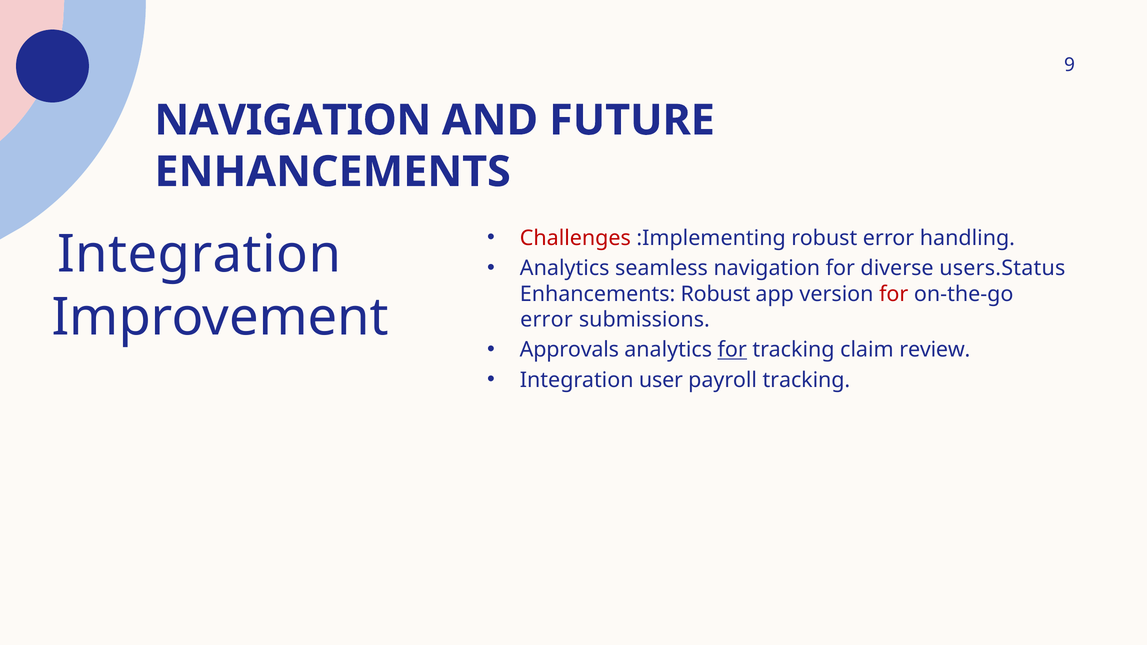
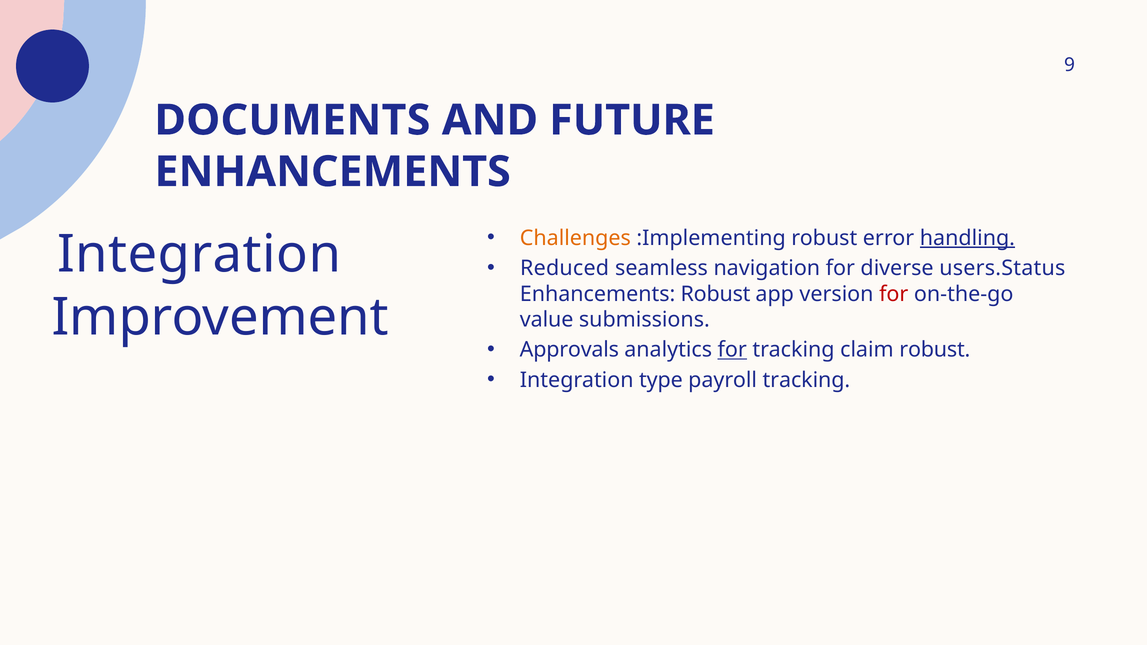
NAVIGATION: NAVIGATION -> DOCUMENTS (292, 120)
Challenges colour: red -> orange (575, 238)
handling underline: none -> present (967, 238)
Analytics: Analytics -> Reduced (565, 268)
error: error -> value (547, 320)
claim review: review -> robust (935, 350)
user: user -> type (661, 380)
